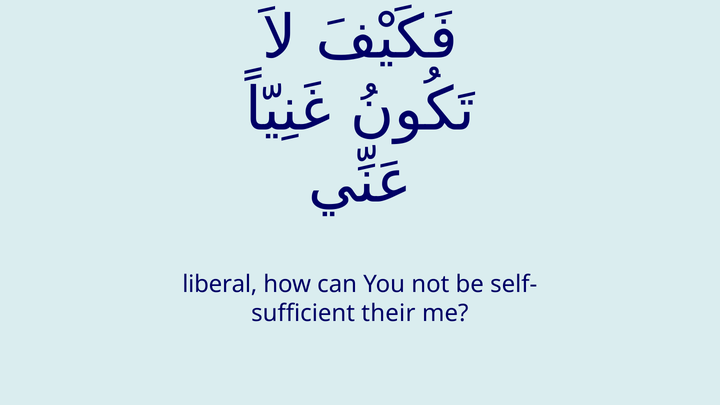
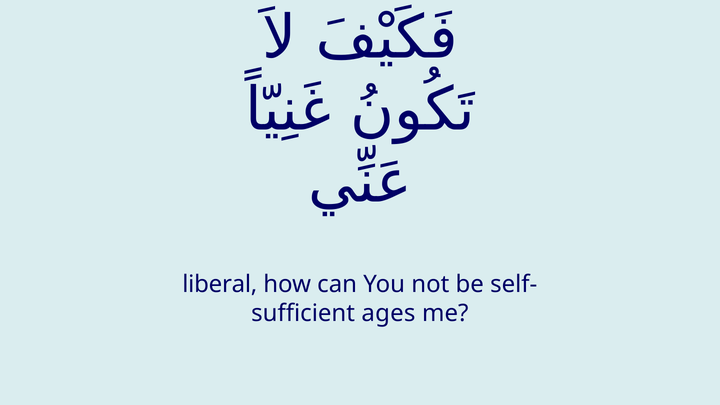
their: their -> ages (388, 313)
